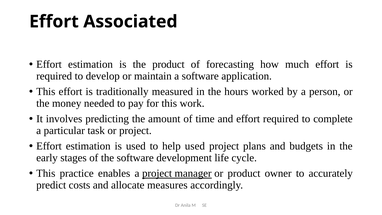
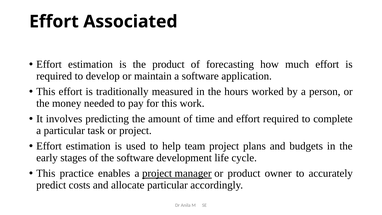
help used: used -> team (195, 146)
allocate measures: measures -> particular (167, 185)
